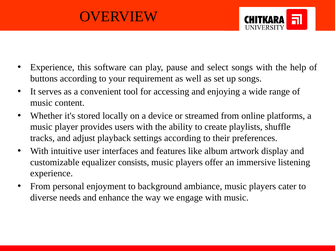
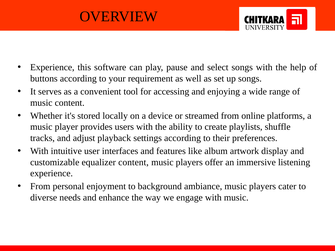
equalizer consists: consists -> content (133, 162)
